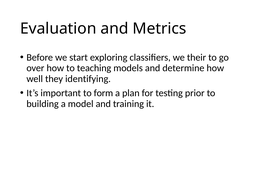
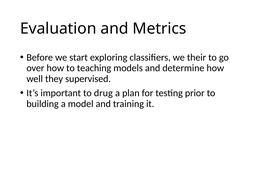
identifying: identifying -> supervised (88, 79)
form: form -> drug (103, 93)
